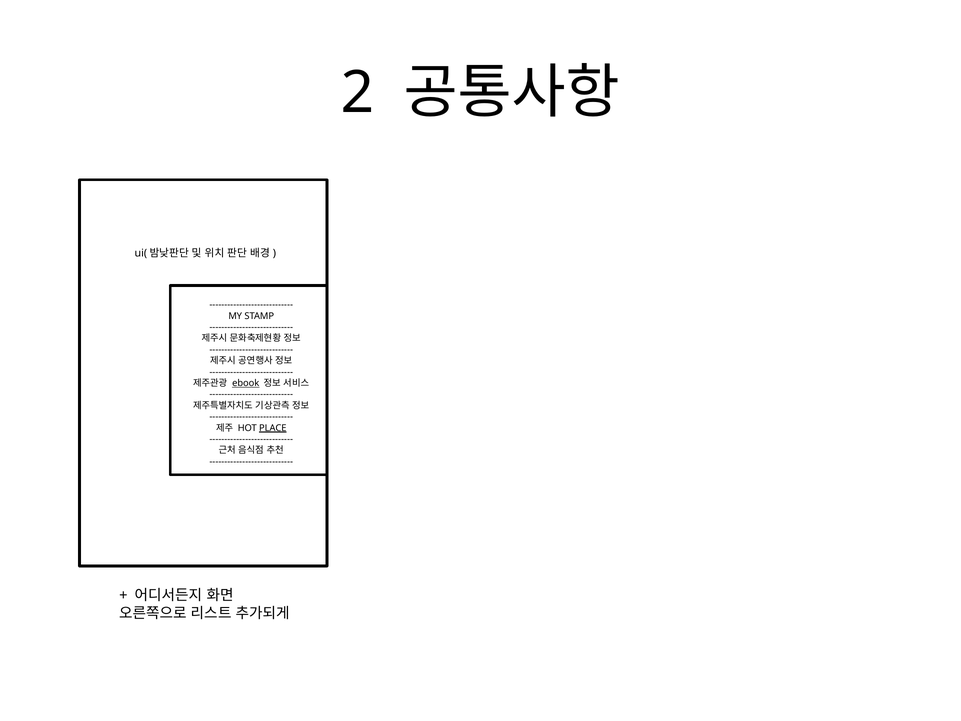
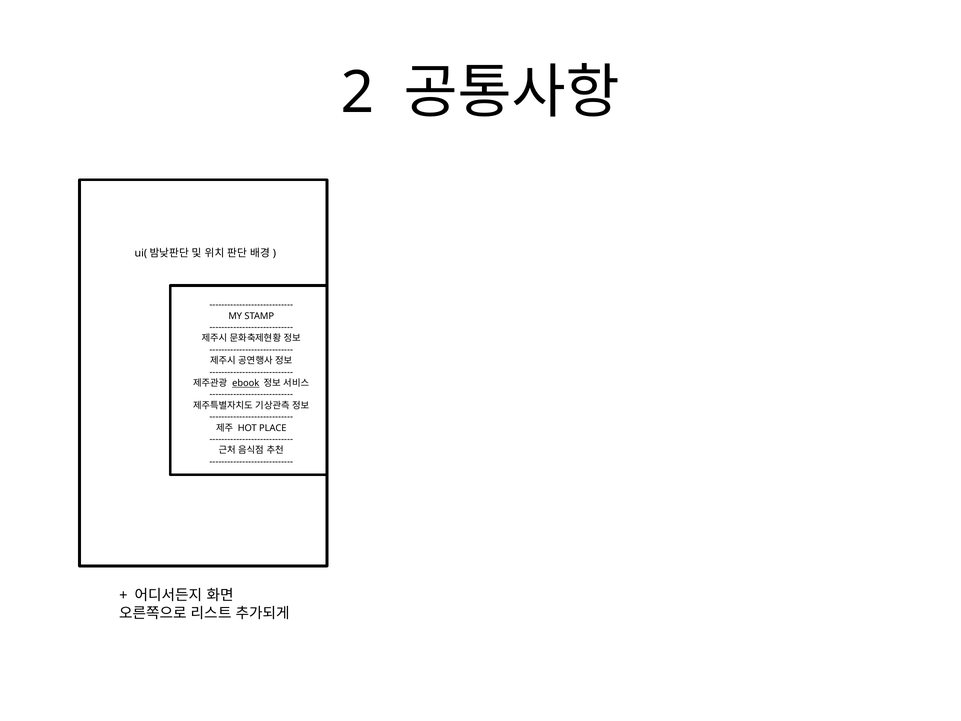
PLACE underline: present -> none (273, 428)
